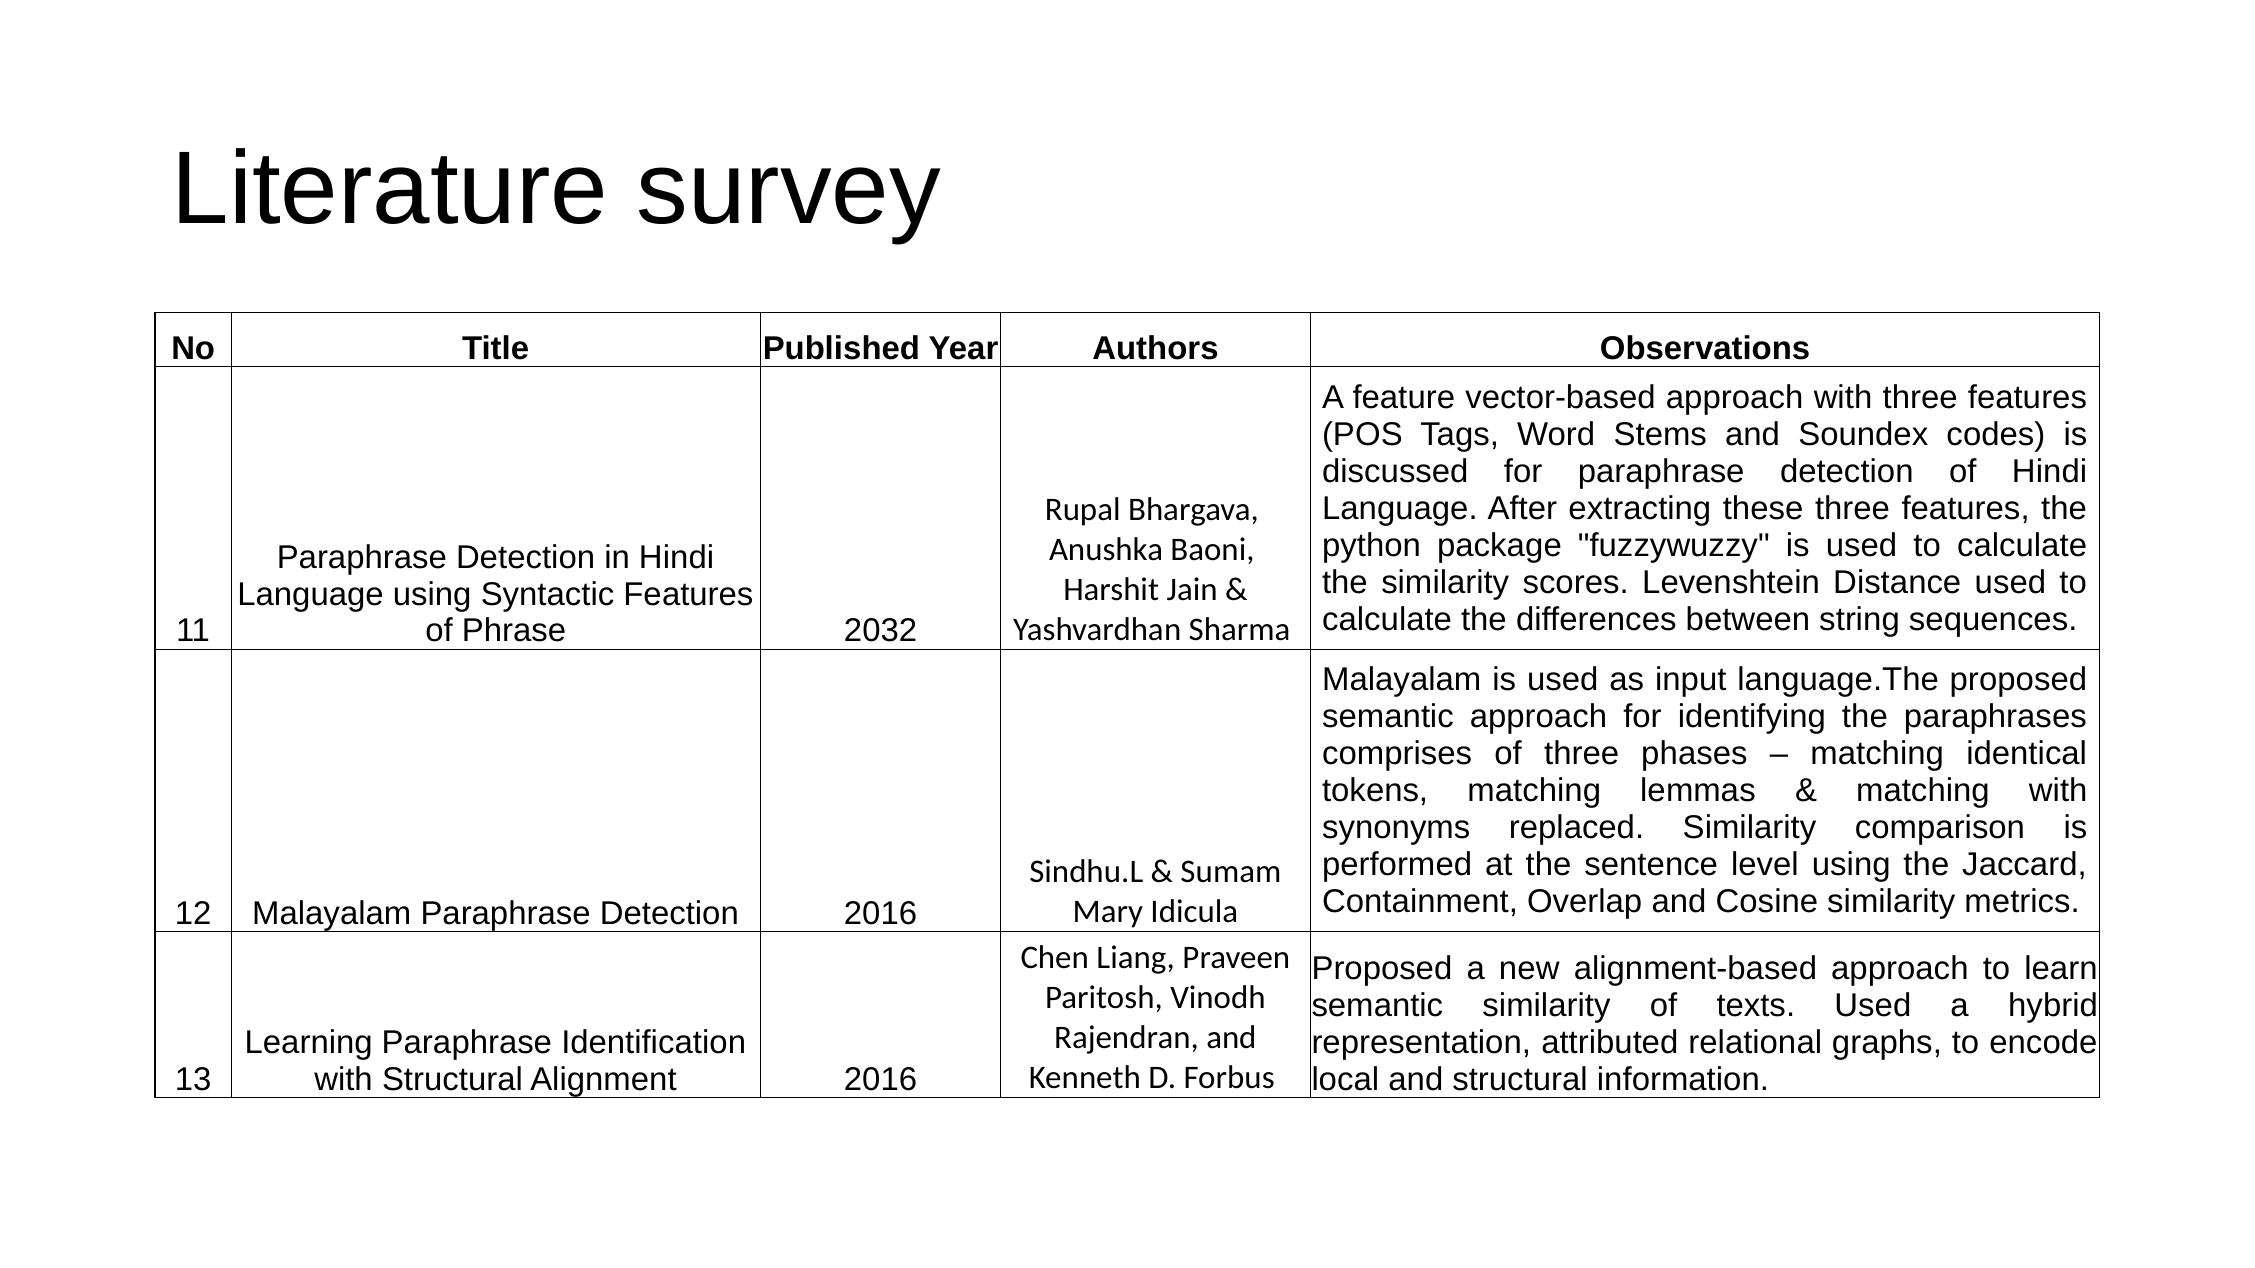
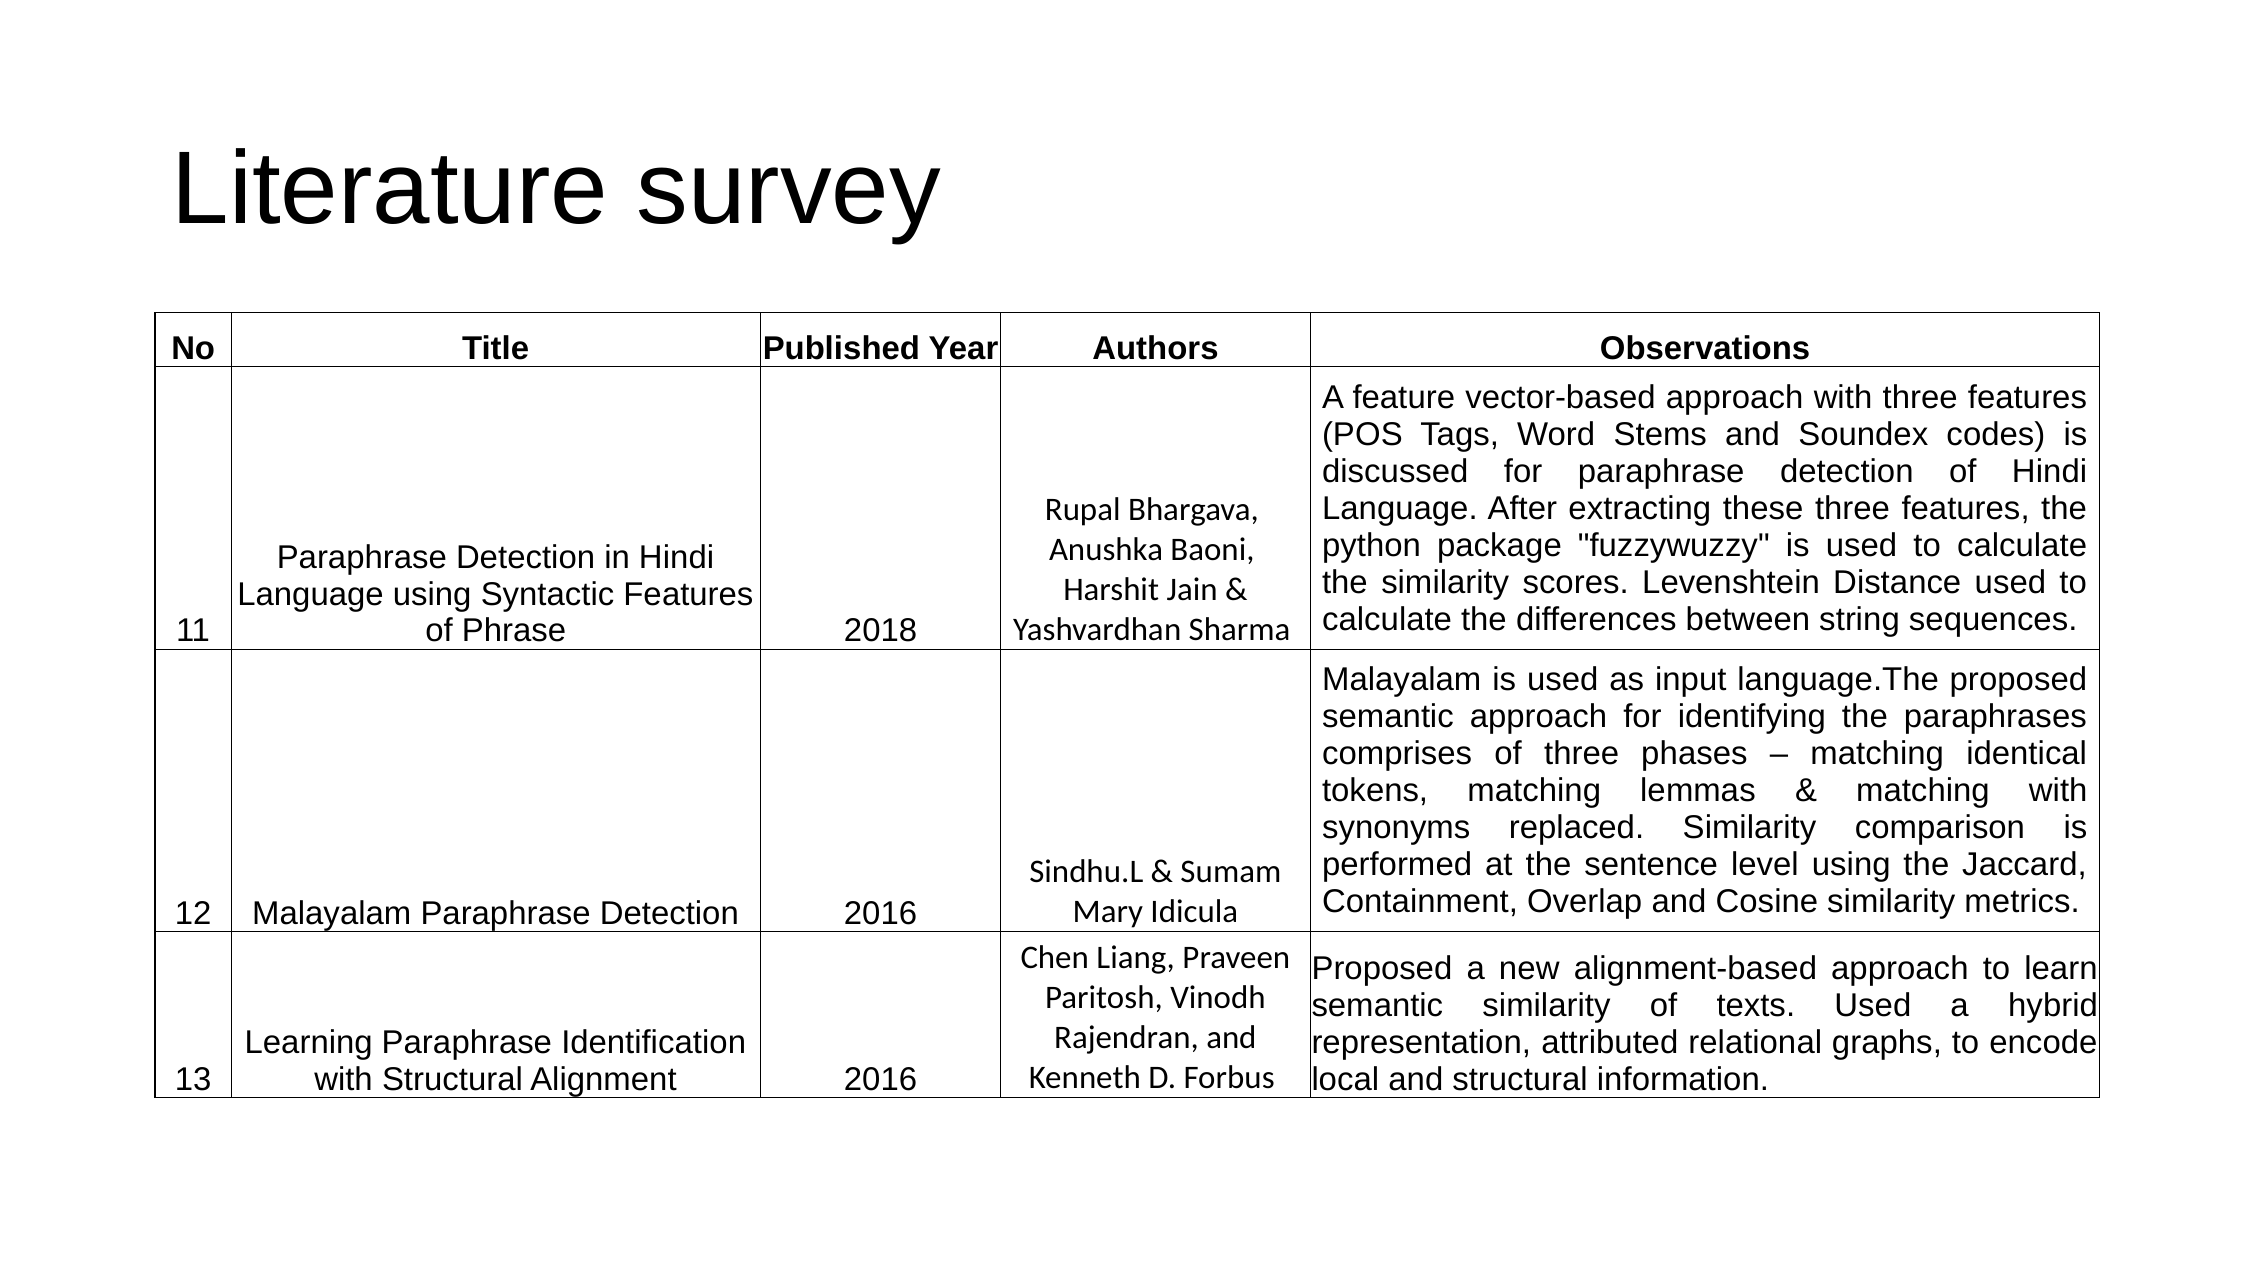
2032: 2032 -> 2018 (881, 631)
